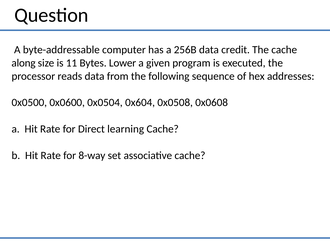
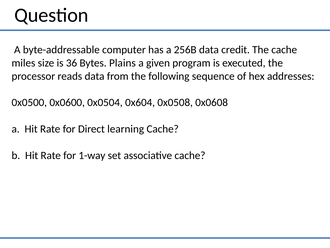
along: along -> miles (23, 63)
11: 11 -> 36 (72, 63)
Lower: Lower -> Plains (122, 63)
8-way: 8-way -> 1-way (92, 155)
